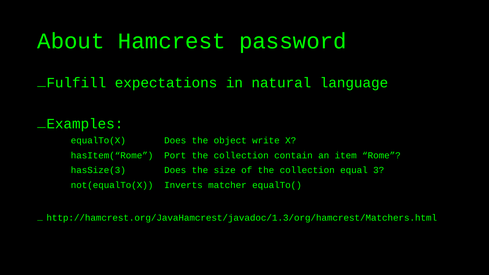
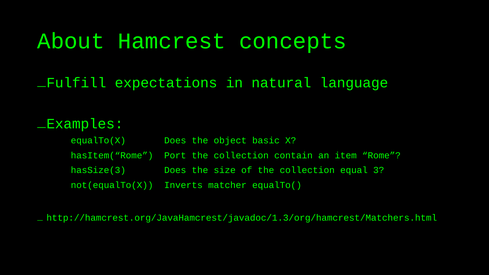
password: password -> concepts (293, 41)
write: write -> basic (266, 140)
